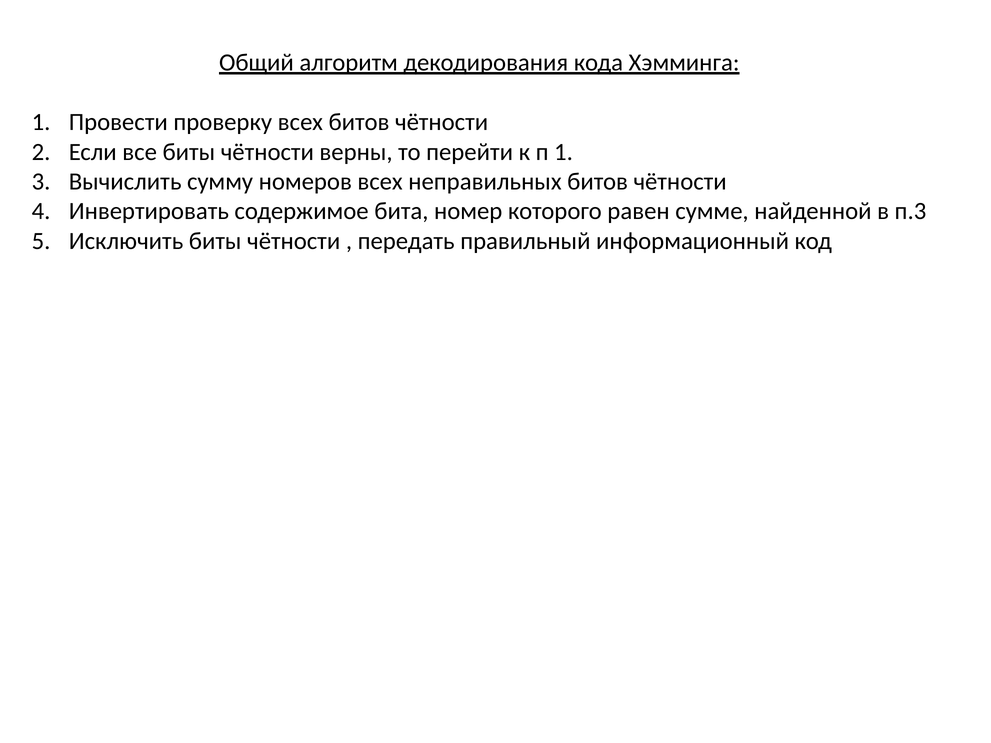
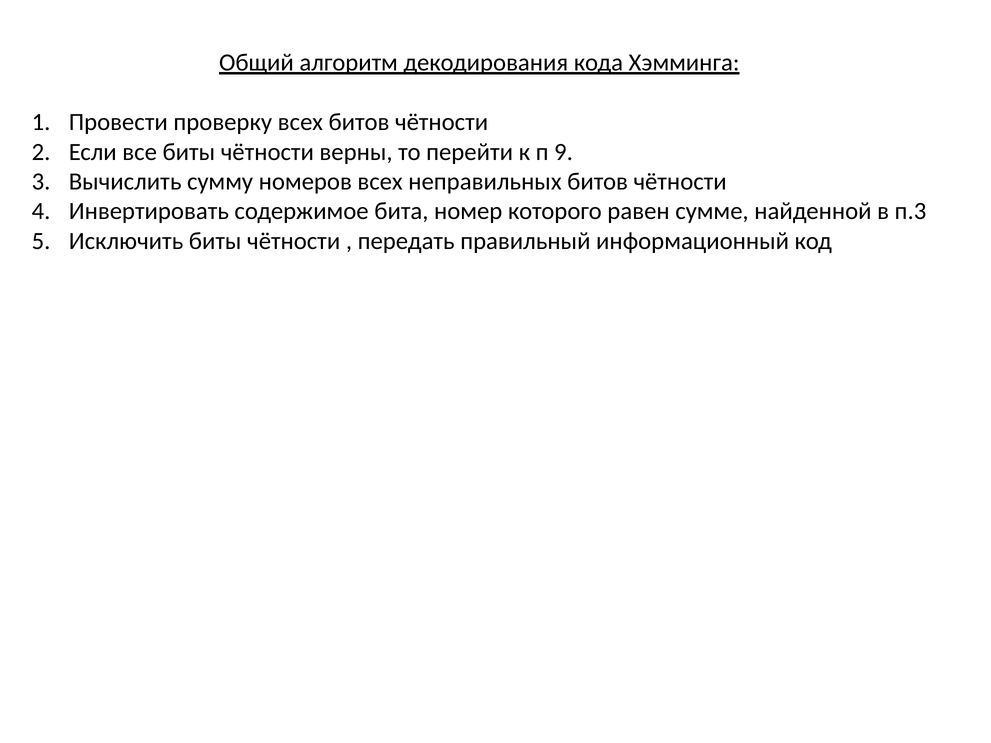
п 1: 1 -> 9 (564, 152)
